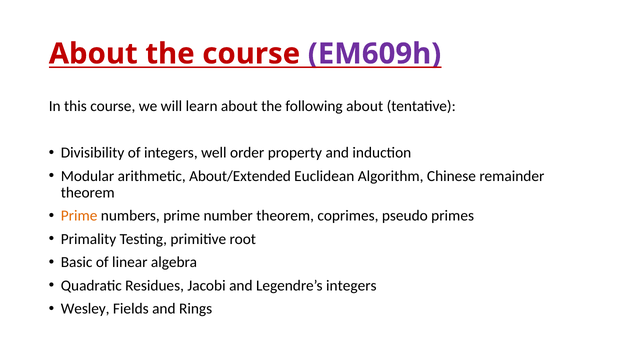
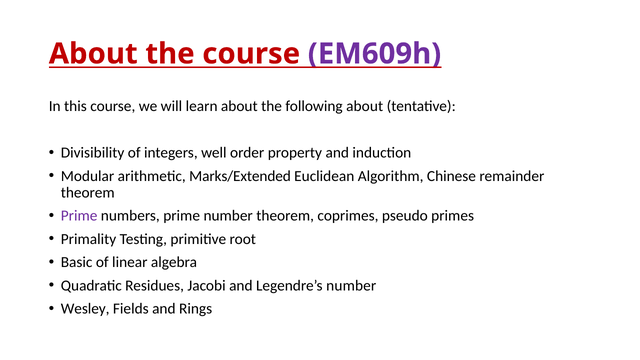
About/Extended: About/Extended -> Marks/Extended (240, 176)
Prime colour: orange -> purple (79, 216)
Legendre’s integers: integers -> number (351, 286)
